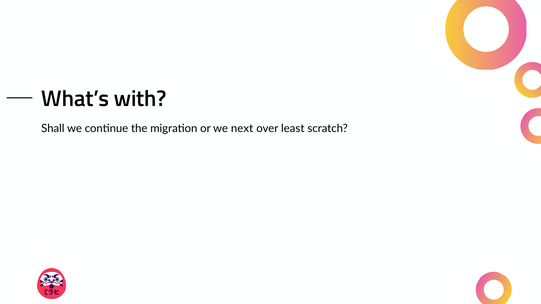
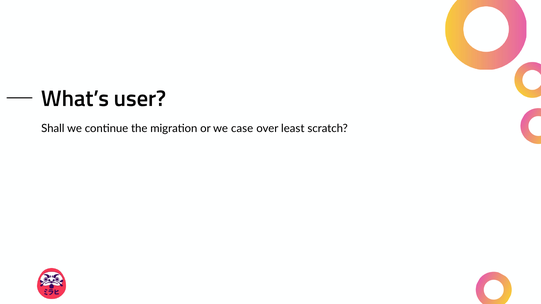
with: with -> user (140, 99)
next: next -> case (242, 129)
